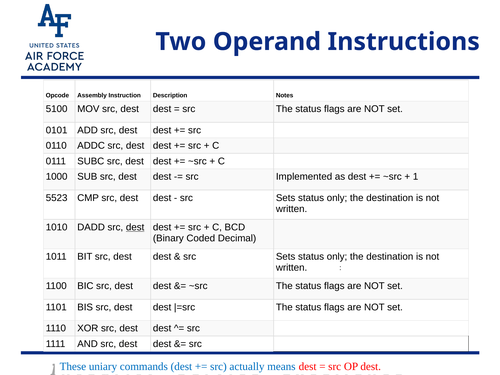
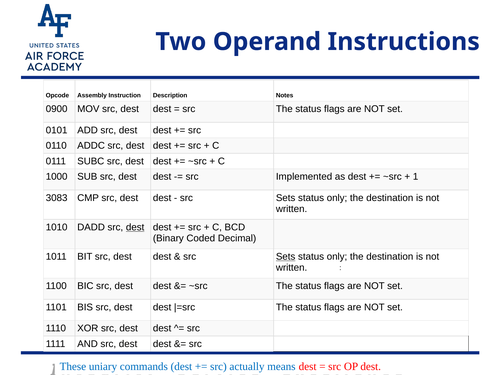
5100: 5100 -> 0900 (57, 109)
5523: 5523 -> 3083 (57, 198)
Sets underline: none -> present (286, 257)
